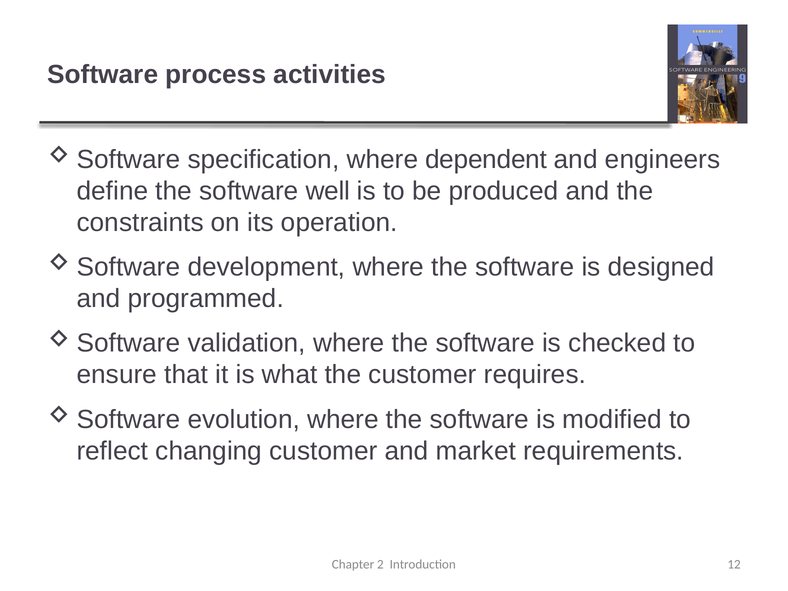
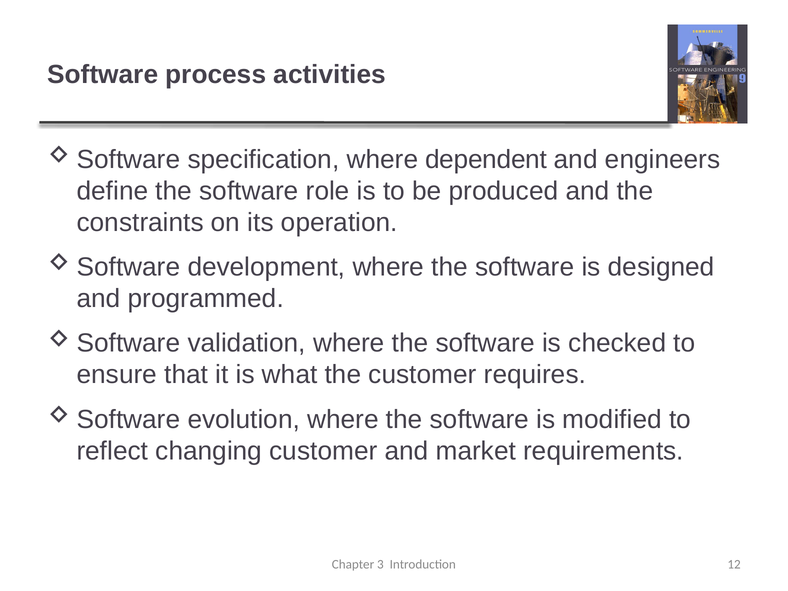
well: well -> role (328, 191)
2: 2 -> 3 (380, 564)
